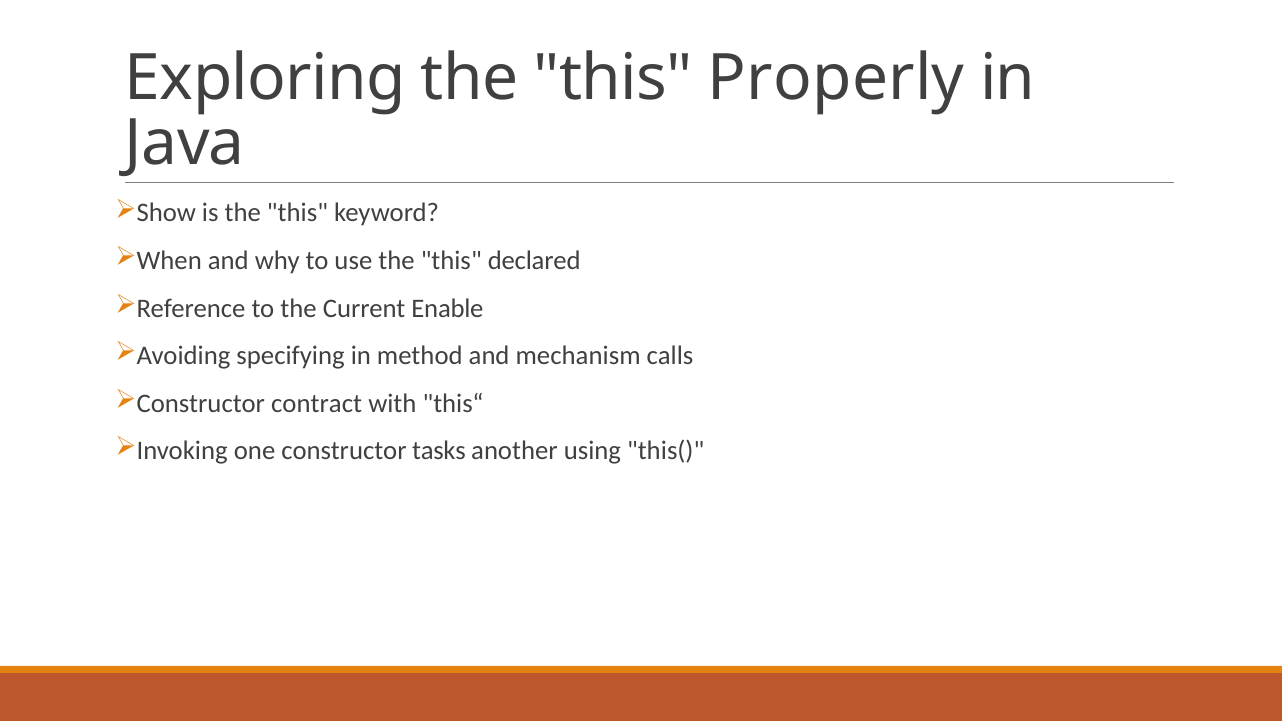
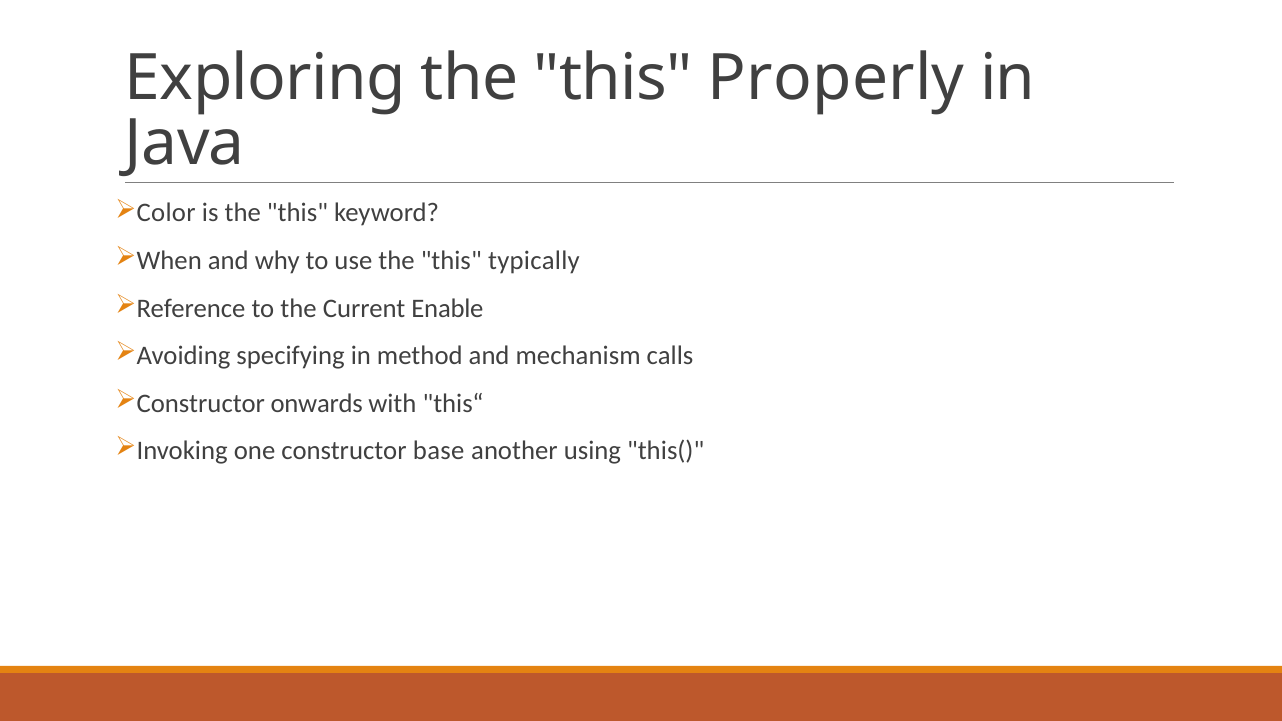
Show: Show -> Color (166, 213)
declared: declared -> typically (534, 261)
contract: contract -> onwards (317, 404)
tasks: tasks -> base (439, 451)
